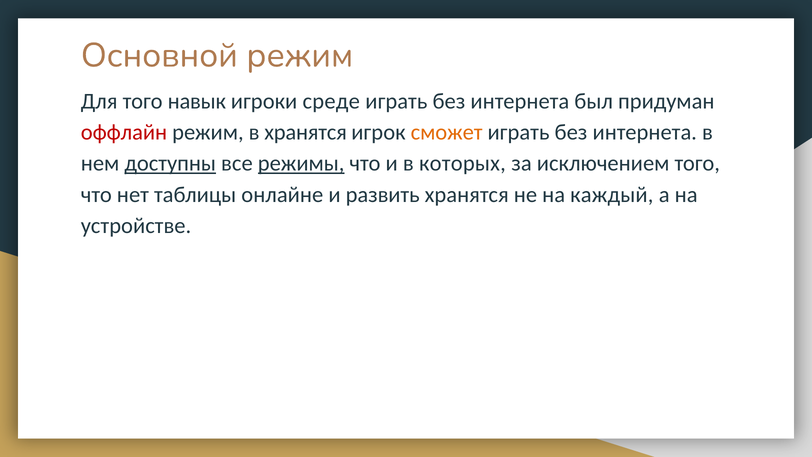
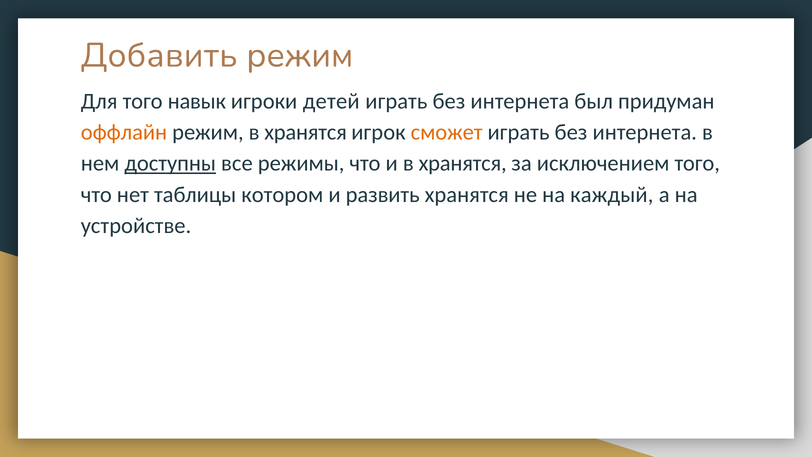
Основной: Основной -> Добавить (159, 55)
среде: среде -> детей (331, 101)
оффлайн colour: red -> orange (124, 132)
режимы underline: present -> none (301, 163)
и в которых: которых -> хранятся (463, 163)
онлайне: онлайне -> котором (282, 195)
